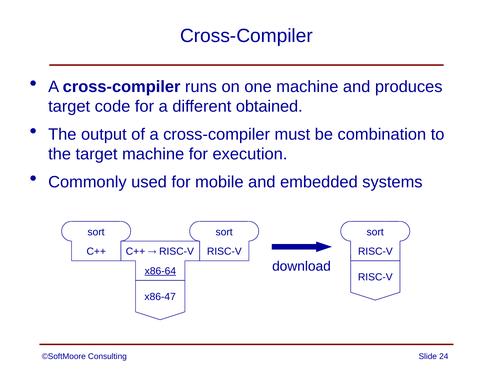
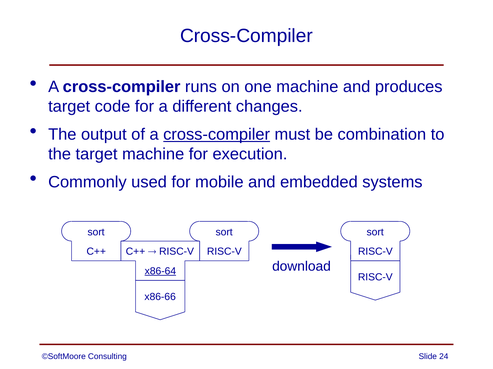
obtained: obtained -> changes (269, 107)
cross-compiler underline: none -> present (217, 135)
x86-47: x86-47 -> x86-66 (160, 297)
